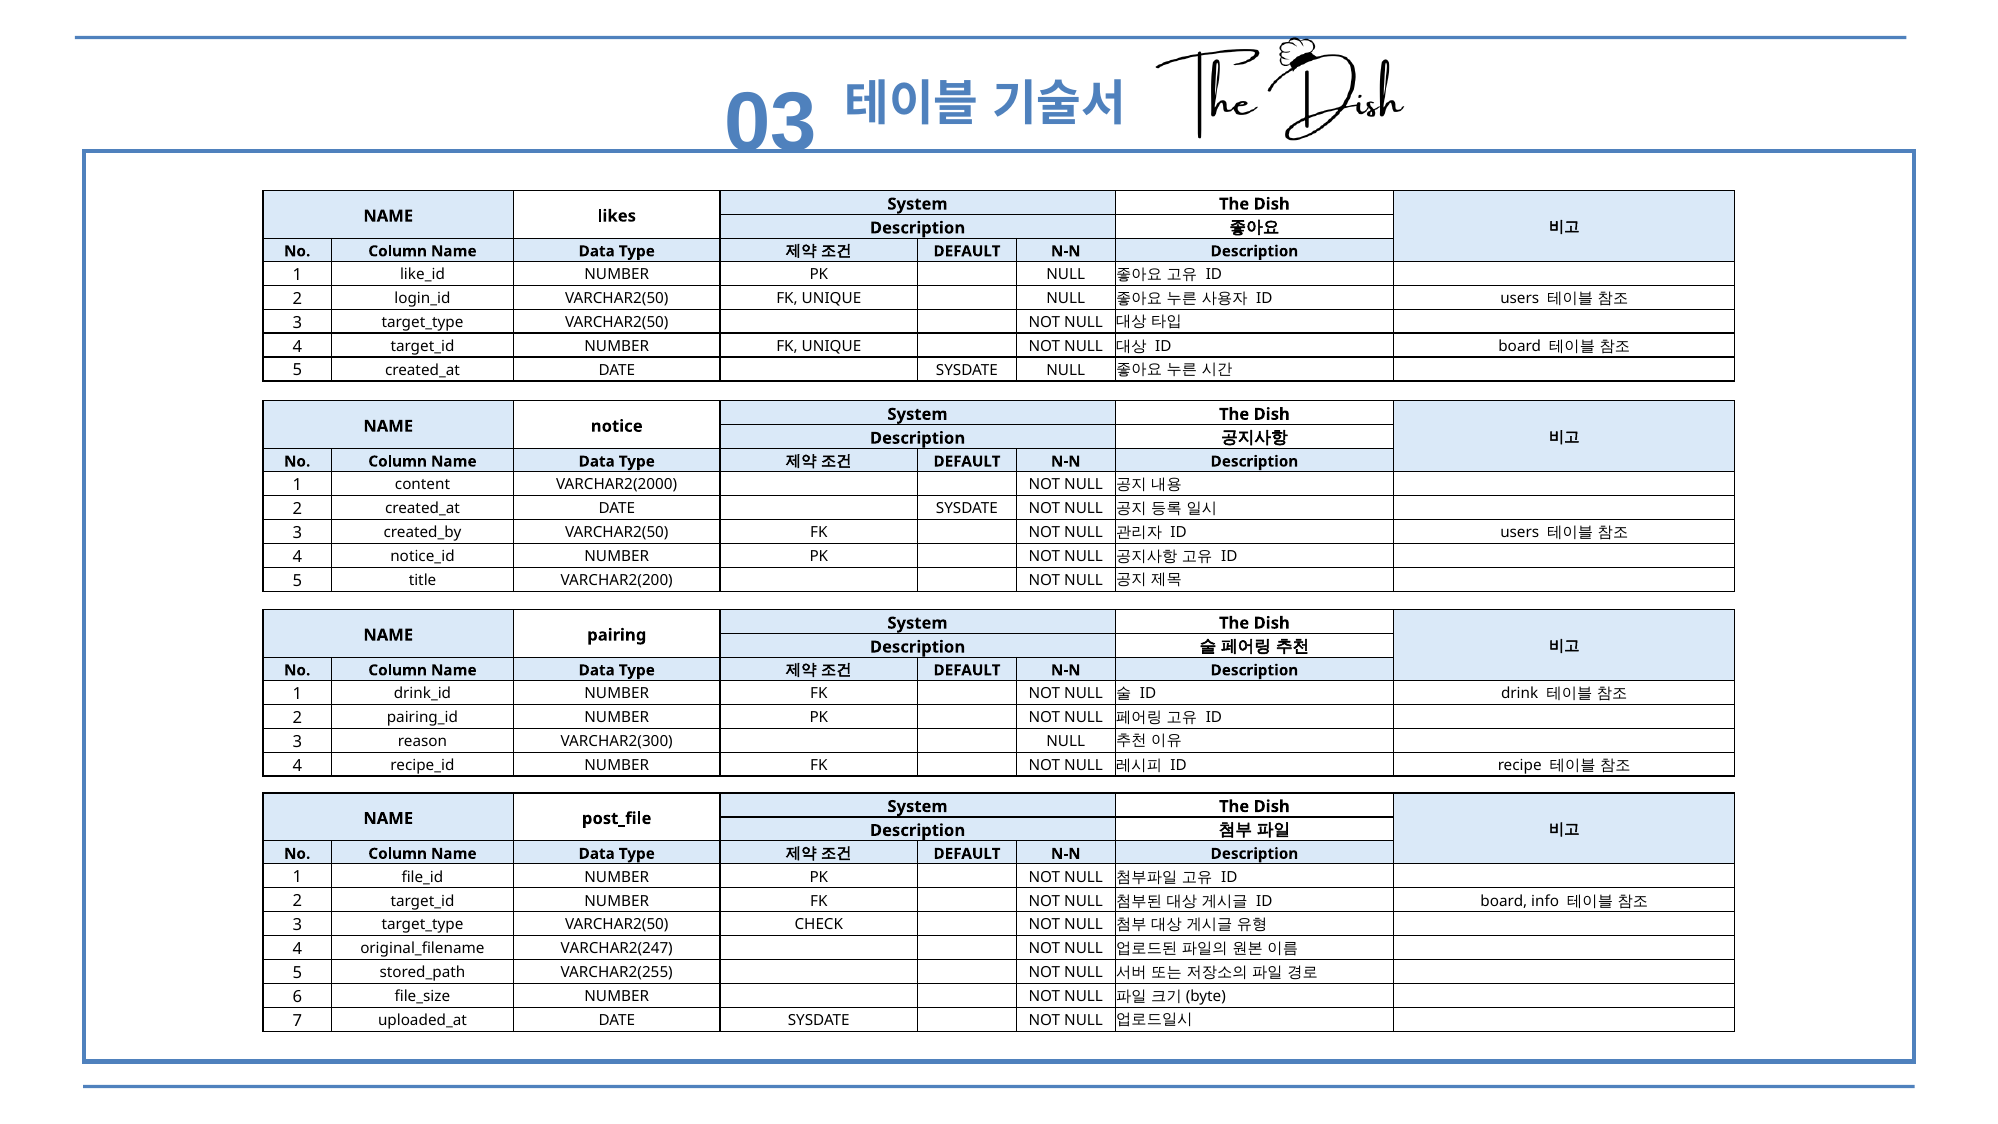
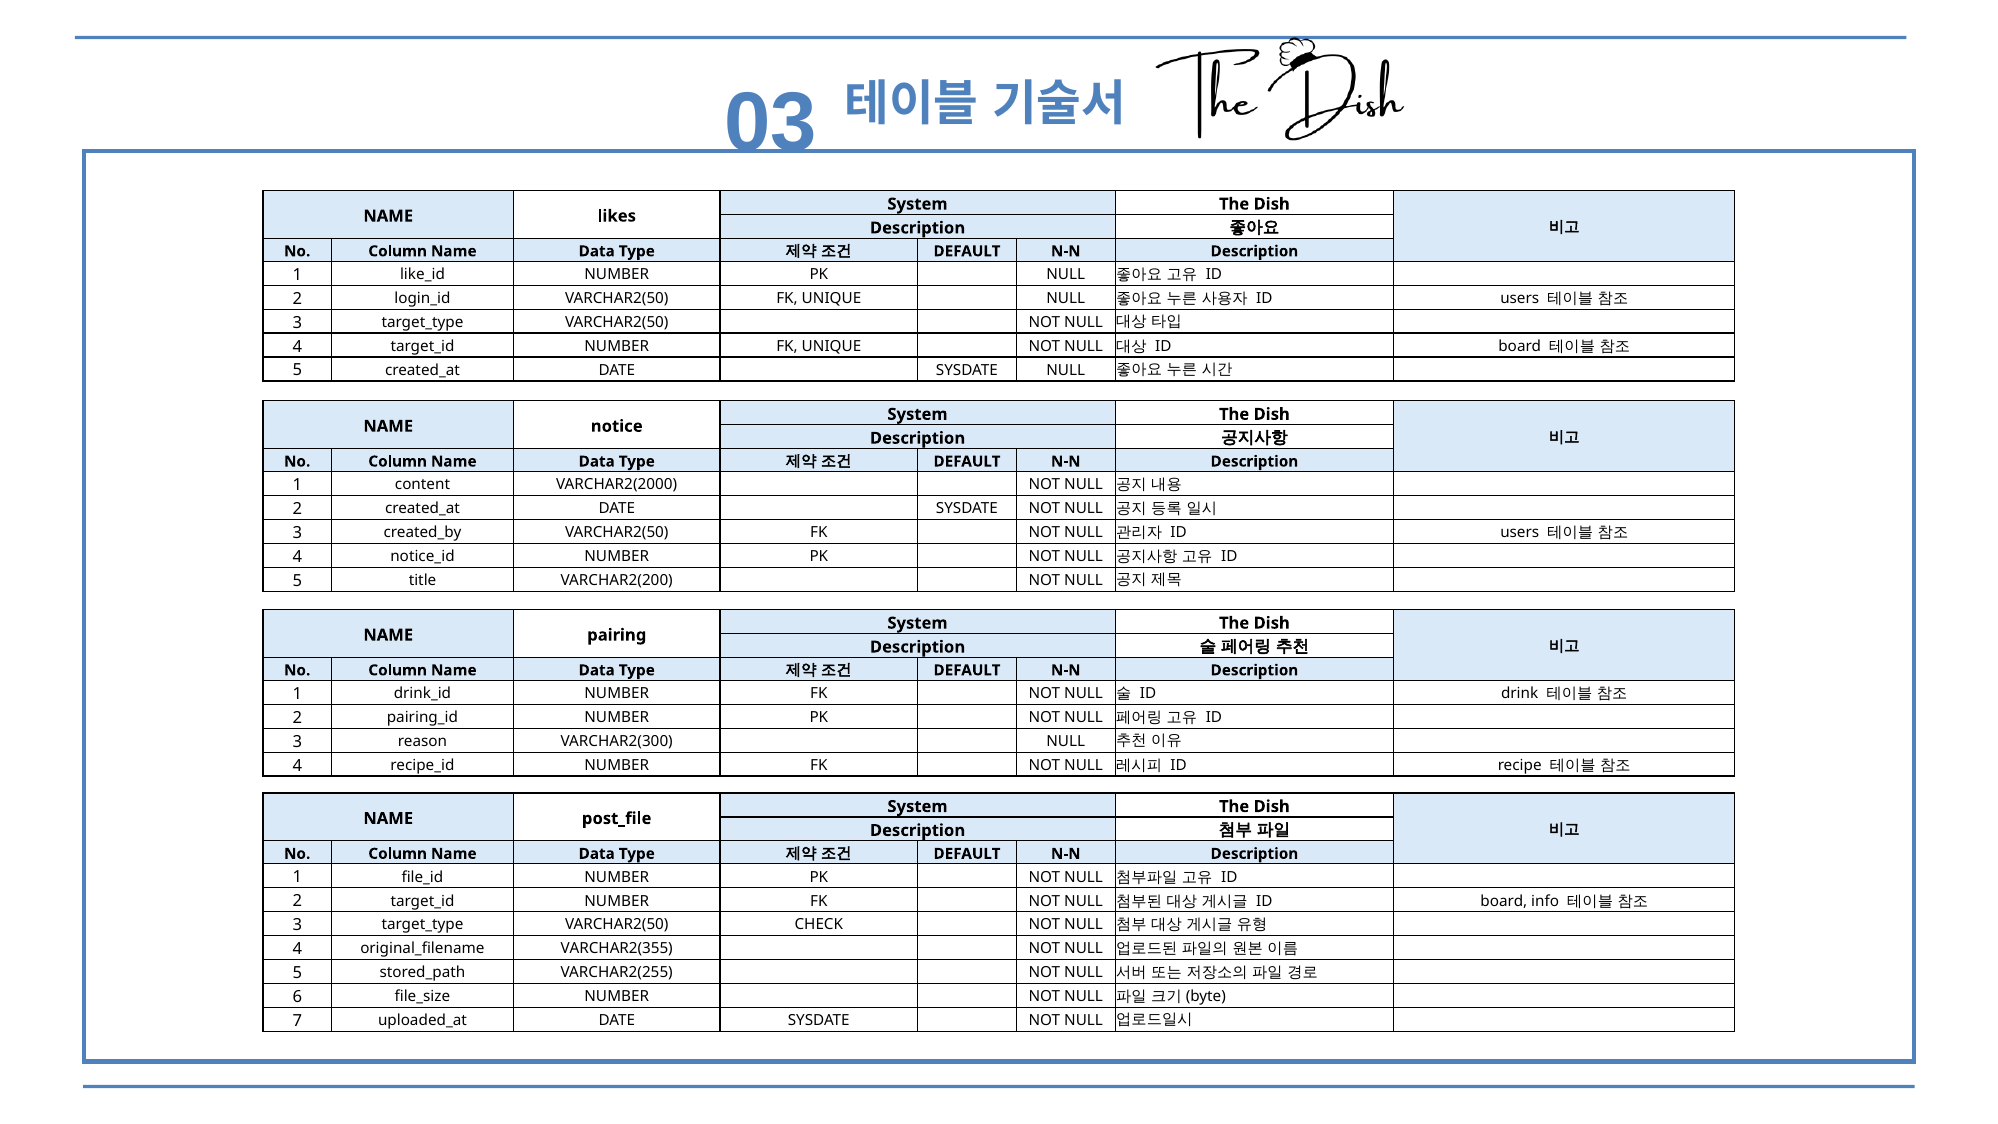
VARCHAR2(247: VARCHAR2(247 -> VARCHAR2(355 (617, 949)
